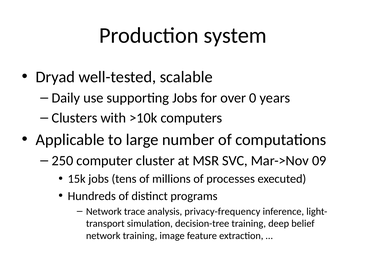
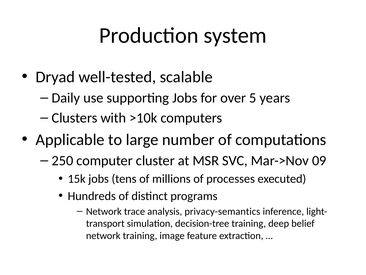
0: 0 -> 5 (253, 98)
privacy-frequency: privacy-frequency -> privacy-semantics (222, 211)
